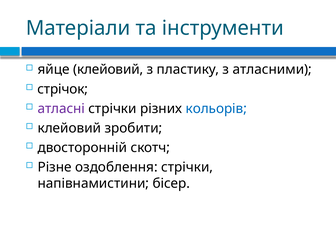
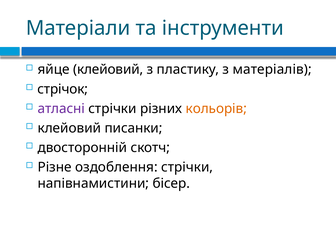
атласними: атласними -> матеріалів (272, 70)
кольорів colour: blue -> orange (216, 109)
зробити: зробити -> писанки (134, 128)
